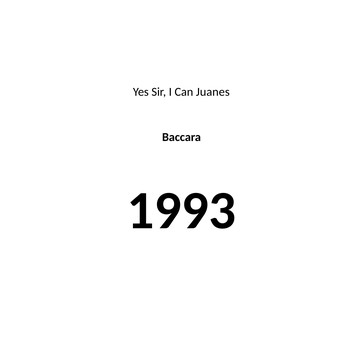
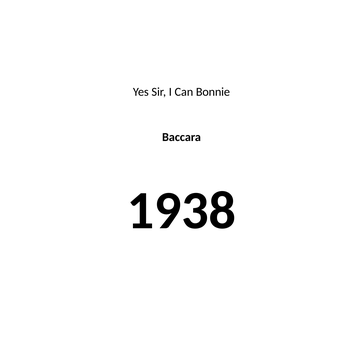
Juanes: Juanes -> Bonnie (213, 92)
1993: 1993 -> 1938 (181, 210)
